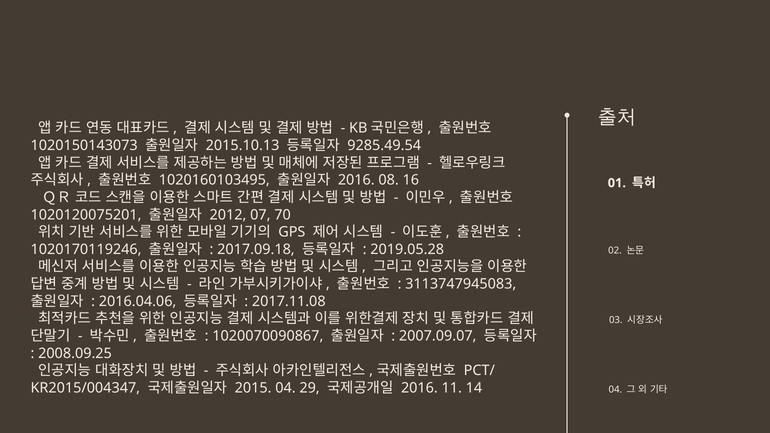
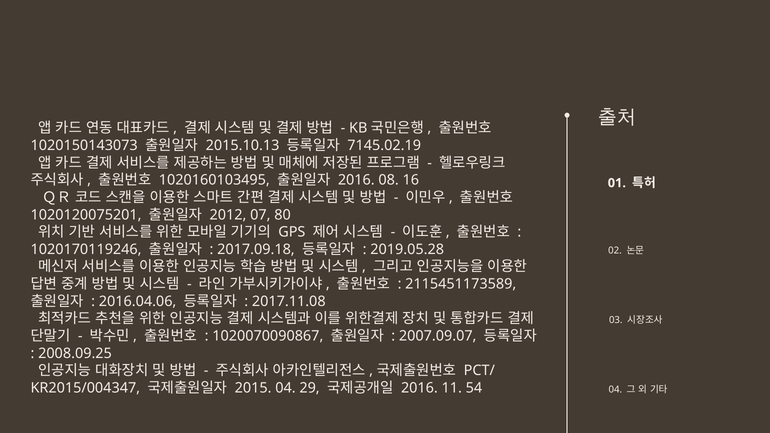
9285.49.54: 9285.49.54 -> 7145.02.19 (384, 146)
70: 70 -> 80 (283, 215)
3113747945083: 3113747945083 -> 2115451173589 (461, 284)
14: 14 -> 54 (474, 388)
